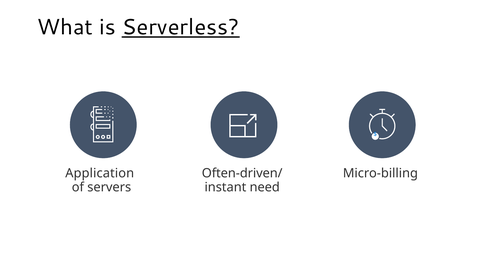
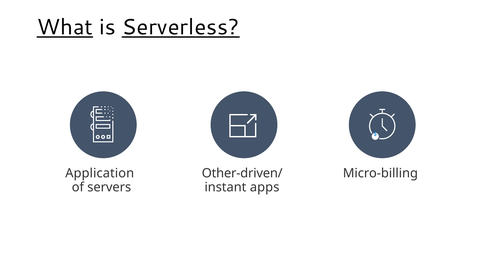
What underline: none -> present (65, 27)
Often-driven/: Often-driven/ -> Other-driven/ (242, 173)
need: need -> apps (265, 187)
